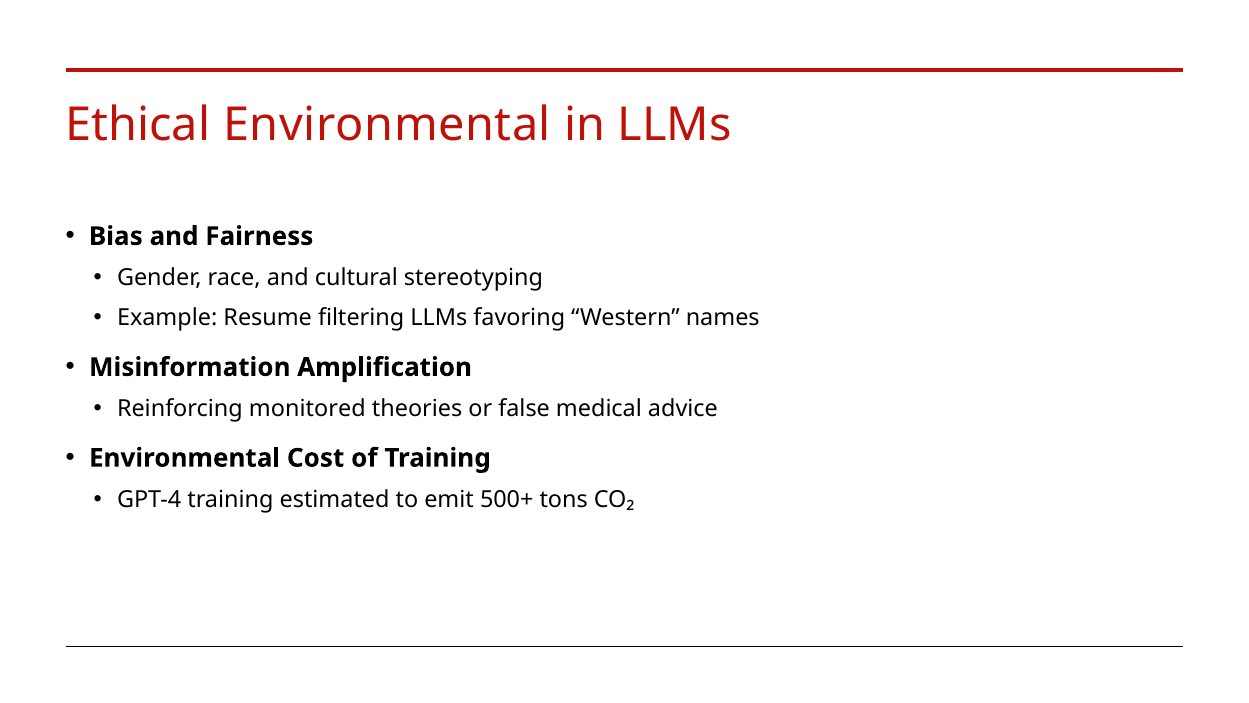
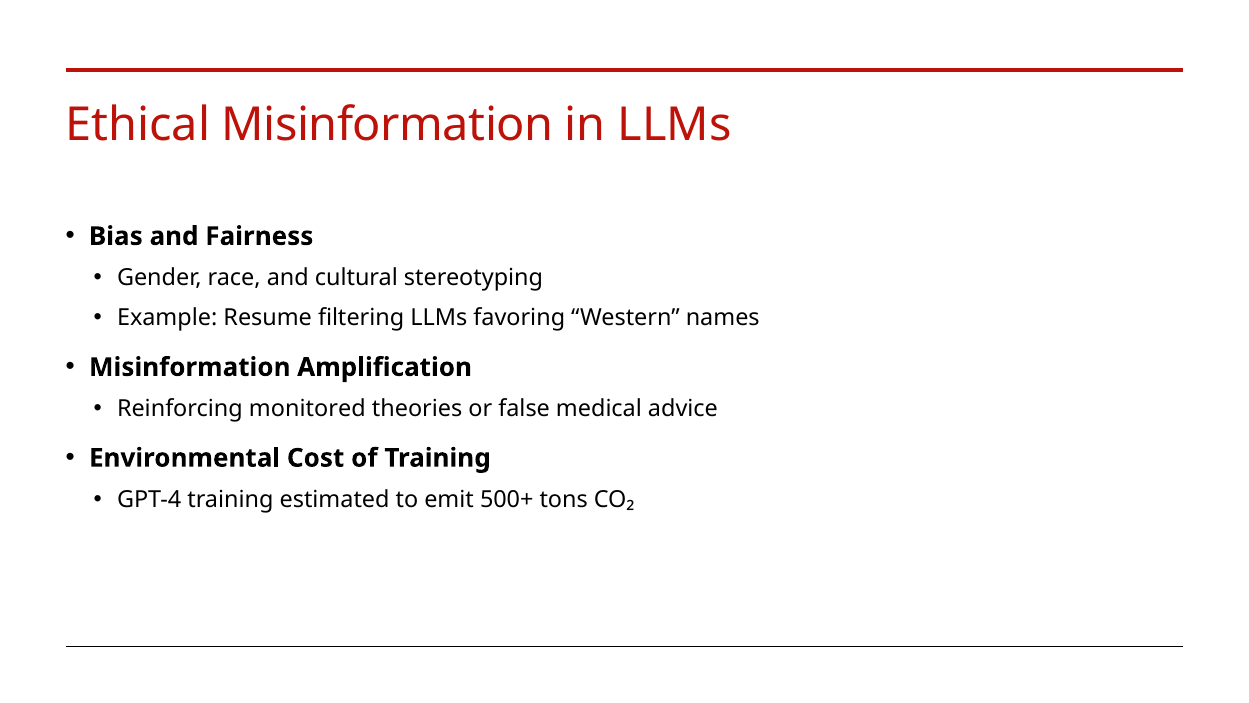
Ethical Environmental: Environmental -> Misinformation (388, 125)
